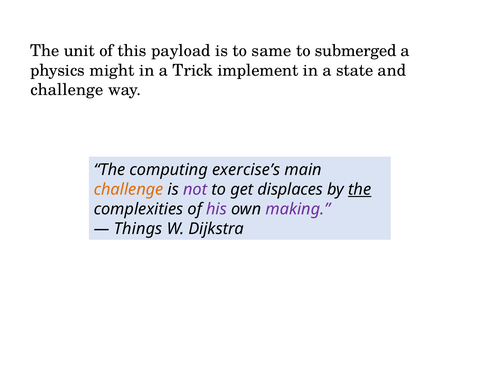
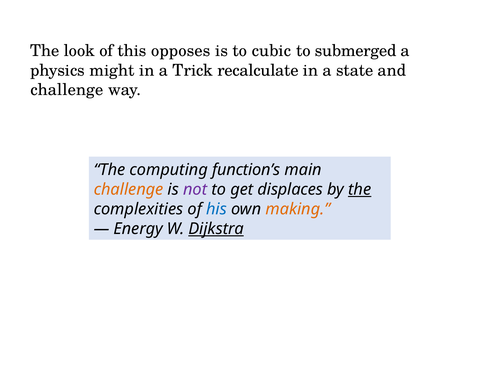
unit: unit -> look (79, 51)
payload: payload -> opposes (181, 51)
same: same -> cubic (271, 51)
implement: implement -> recalculate (258, 70)
exercise’s: exercise’s -> function’s (246, 170)
his colour: purple -> blue (217, 209)
making colour: purple -> orange (298, 209)
Things: Things -> Energy (138, 229)
Dijkstra underline: none -> present (216, 229)
